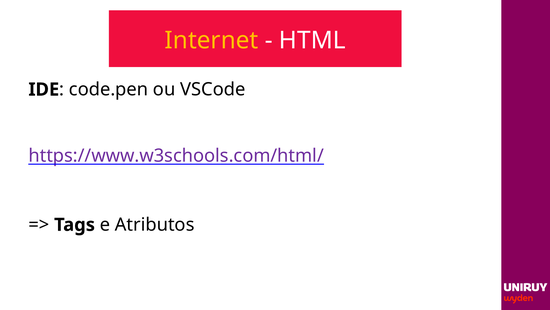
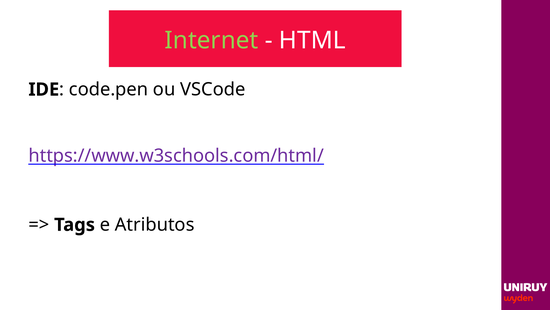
Internet colour: yellow -> light green (212, 40)
